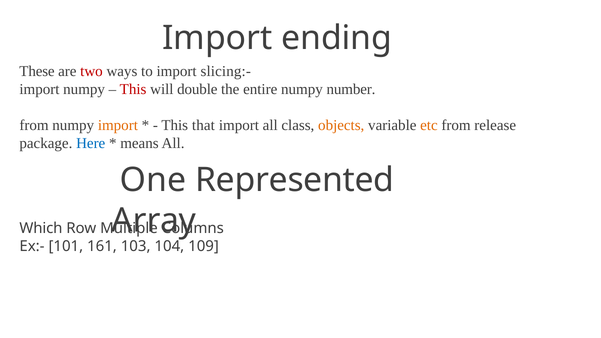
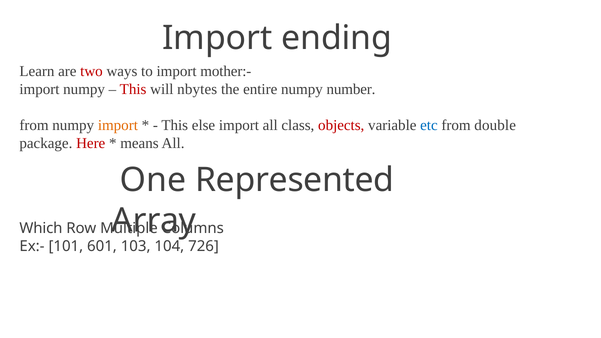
These: These -> Learn (37, 71)
slicing:-: slicing:- -> mother:- (226, 71)
double: double -> nbytes (197, 89)
that: that -> else (204, 125)
objects colour: orange -> red (341, 125)
etc colour: orange -> blue (429, 125)
release: release -> double (495, 125)
Here colour: blue -> red (91, 143)
161: 161 -> 601 (102, 246)
109: 109 -> 726 (204, 246)
